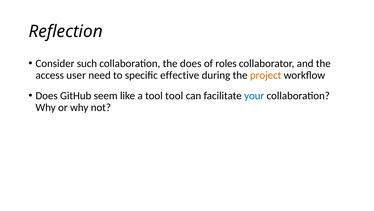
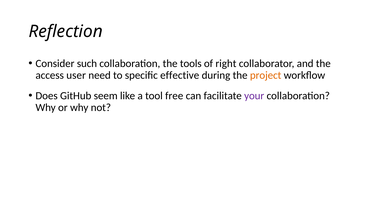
the does: does -> tools (191, 63)
roles: roles -> right (226, 63)
tool tool: tool -> free (174, 95)
your colour: blue -> purple (254, 95)
